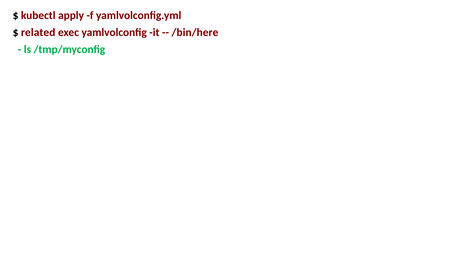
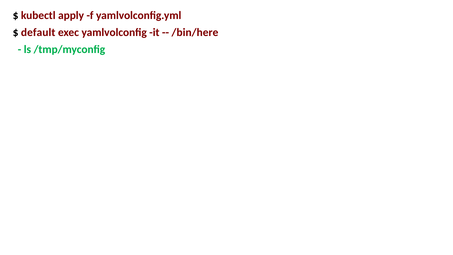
related: related -> default (38, 32)
